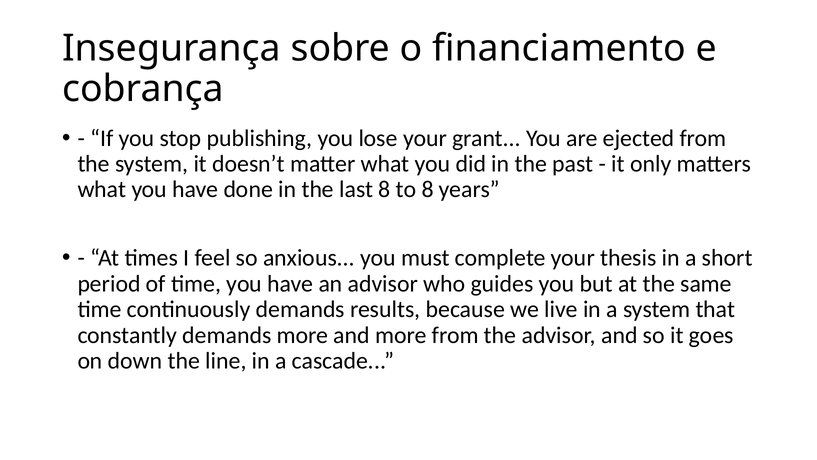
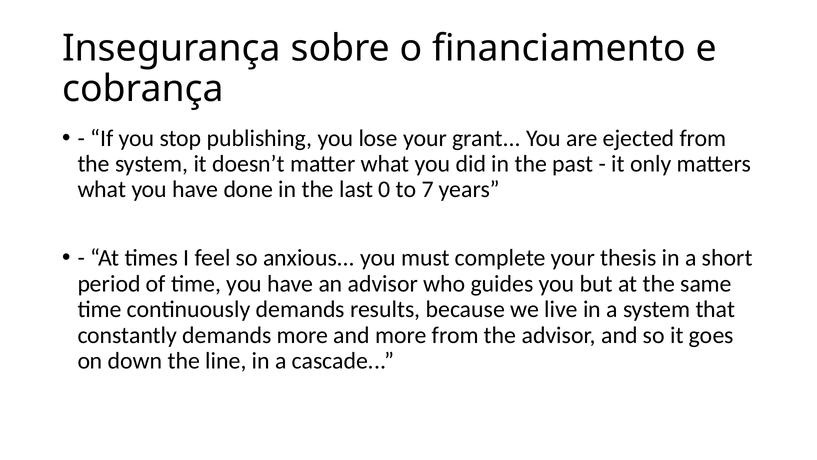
last 8: 8 -> 0 (384, 189)
to 8: 8 -> 7 (428, 189)
